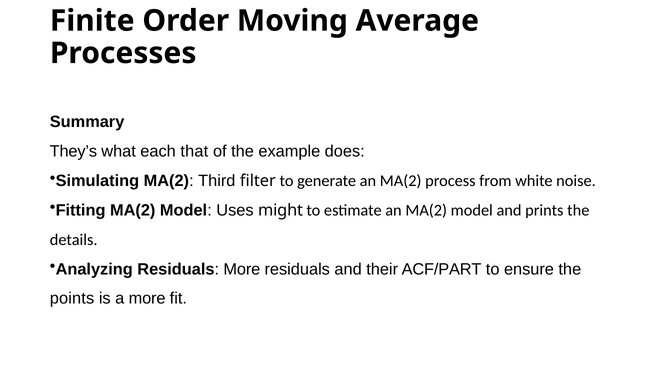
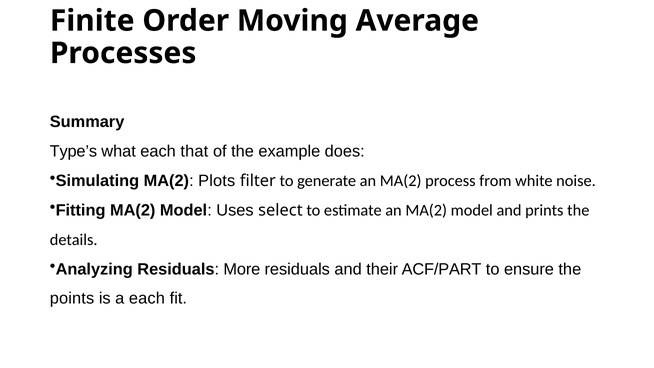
They’s: They’s -> Type’s (73, 151)
Third: Third -> Plots (217, 181)
might: might -> select (280, 210)
a more: more -> each (147, 298)
